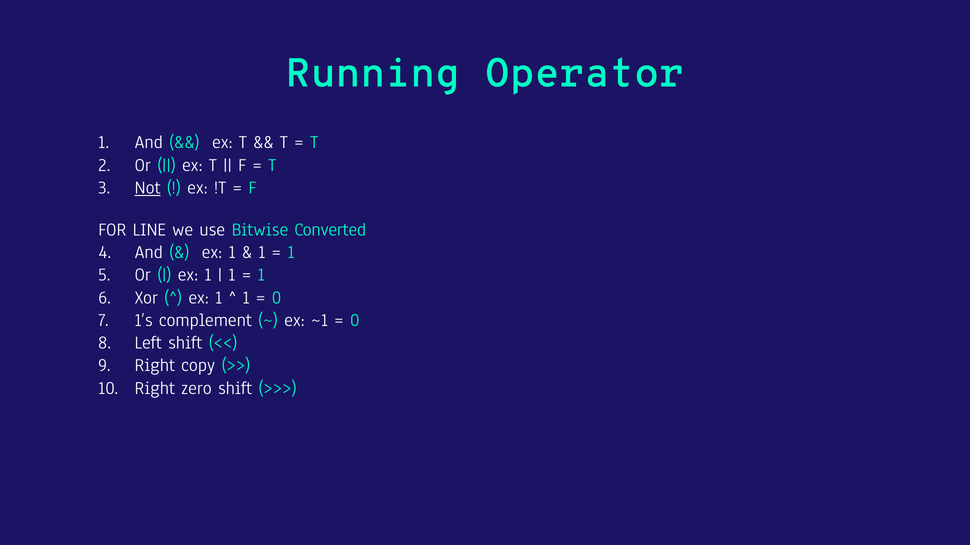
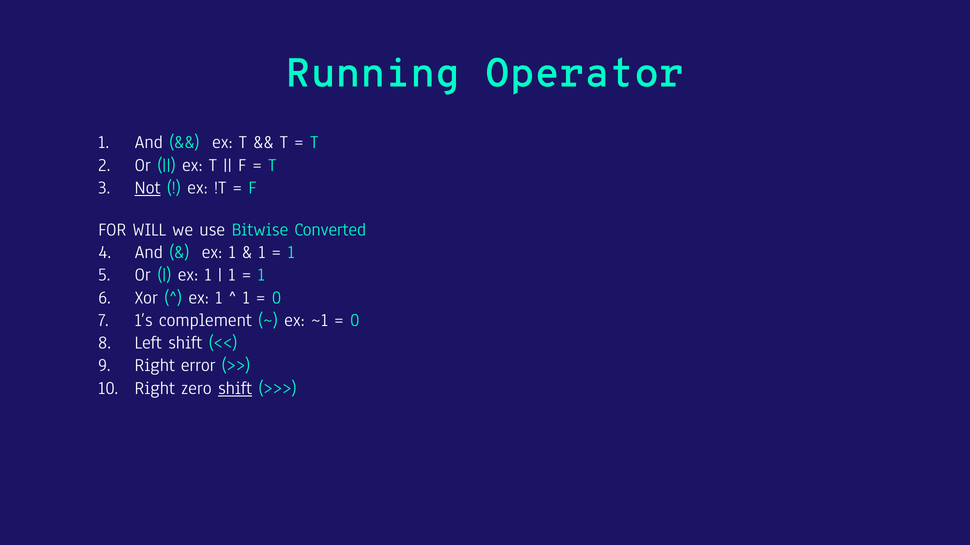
LINE: LINE -> WILL (149, 230)
copy: copy -> error (198, 366)
shift underline: none -> present (235, 388)
